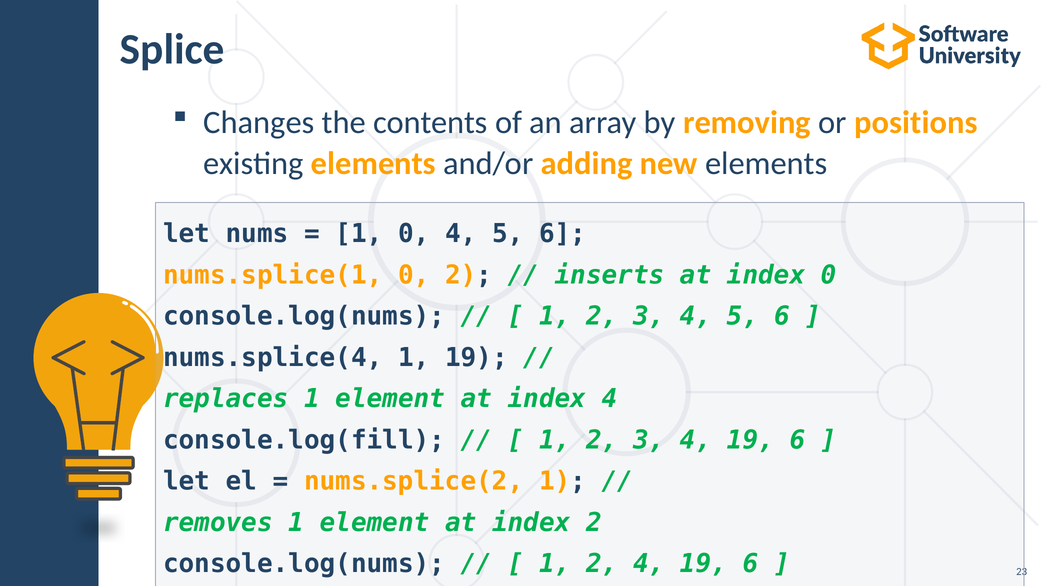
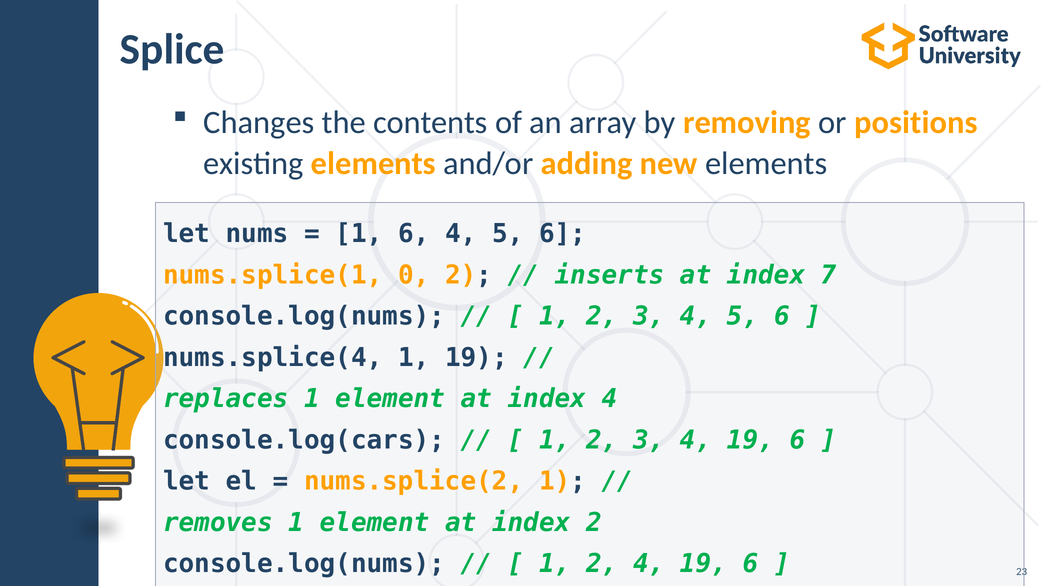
1 0: 0 -> 6 (414, 234)
index 0: 0 -> 7 (829, 275)
console.log(fill: console.log(fill -> console.log(cars (304, 440)
